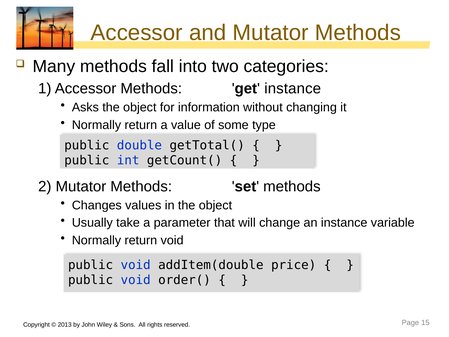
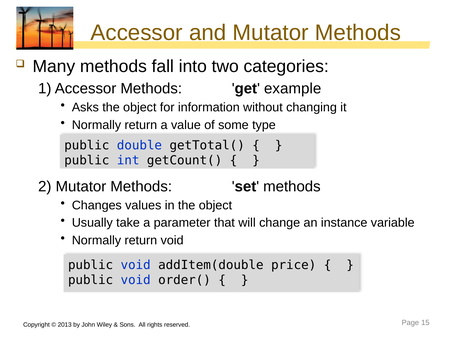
get instance: instance -> example (293, 89)
